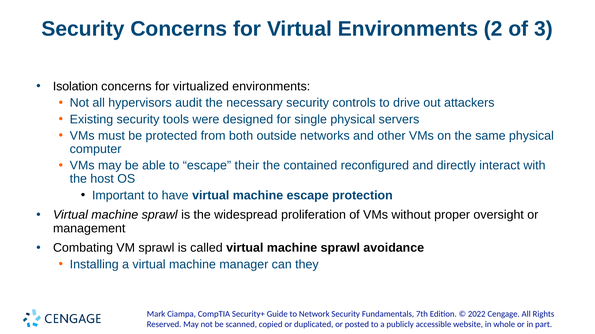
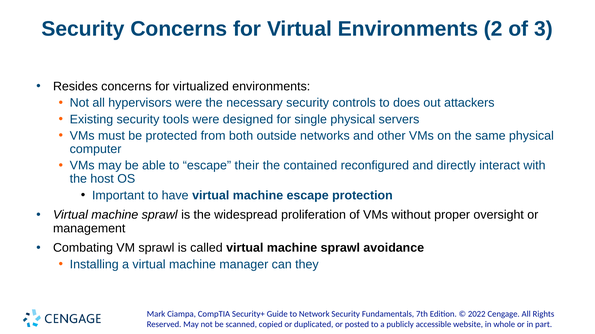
Isolation: Isolation -> Resides (75, 87)
hypervisors audit: audit -> were (189, 103)
drive: drive -> does (407, 103)
